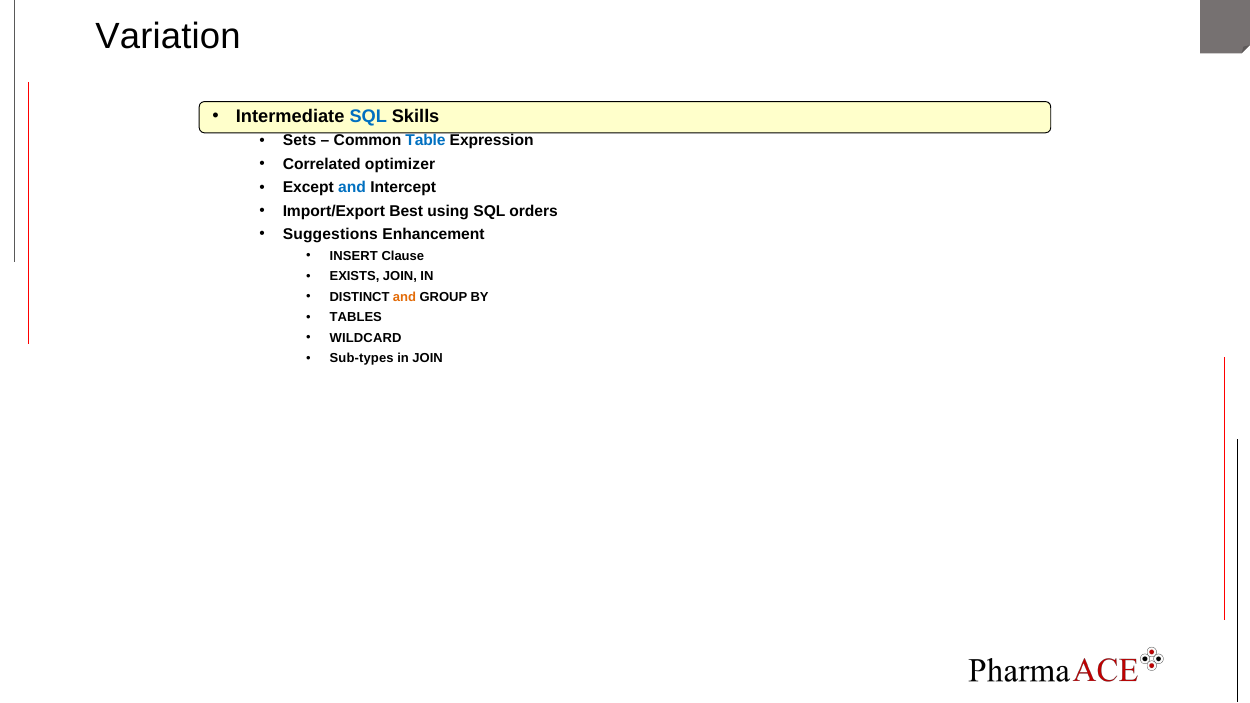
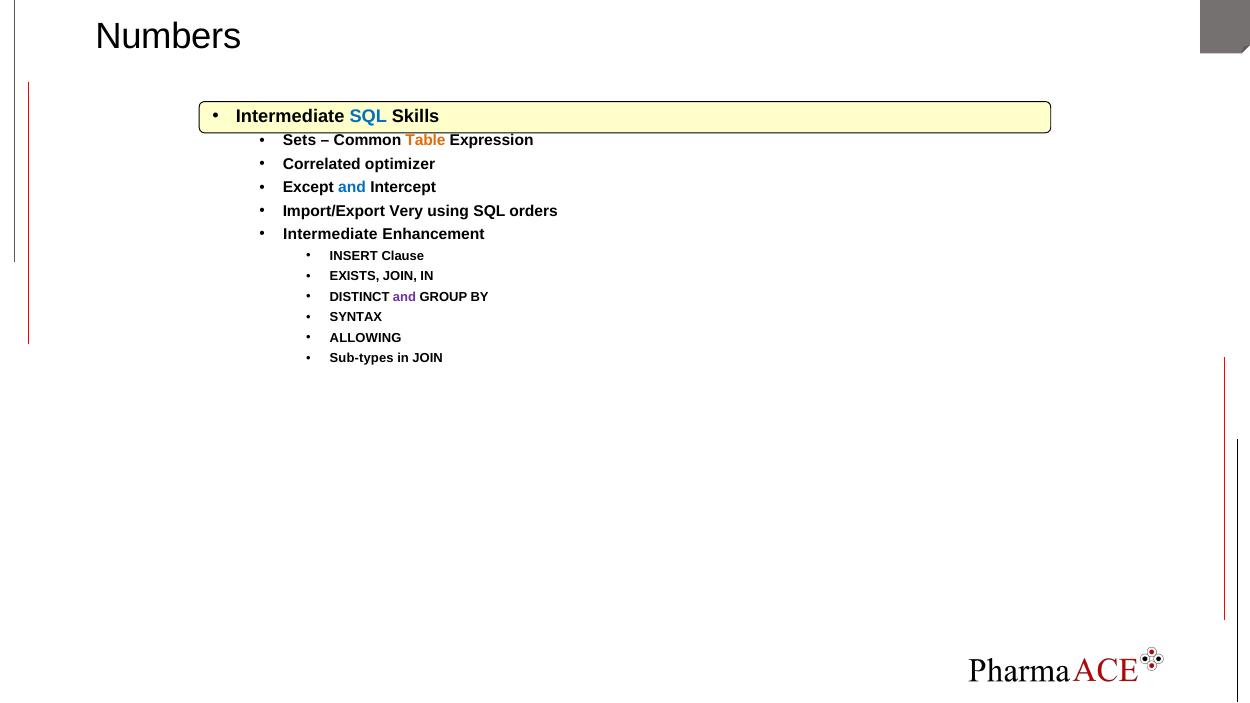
Variation: Variation -> Numbers (168, 37)
Table colour: blue -> orange (426, 141)
Best: Best -> Very (406, 211)
Suggestions: Suggestions -> Intermediate (330, 234)
and colour: orange -> purple (405, 297)
TABLES: TABLES -> SYNTAX (356, 318)
WILDCARD: WILDCARD -> ALLOWING (366, 338)
